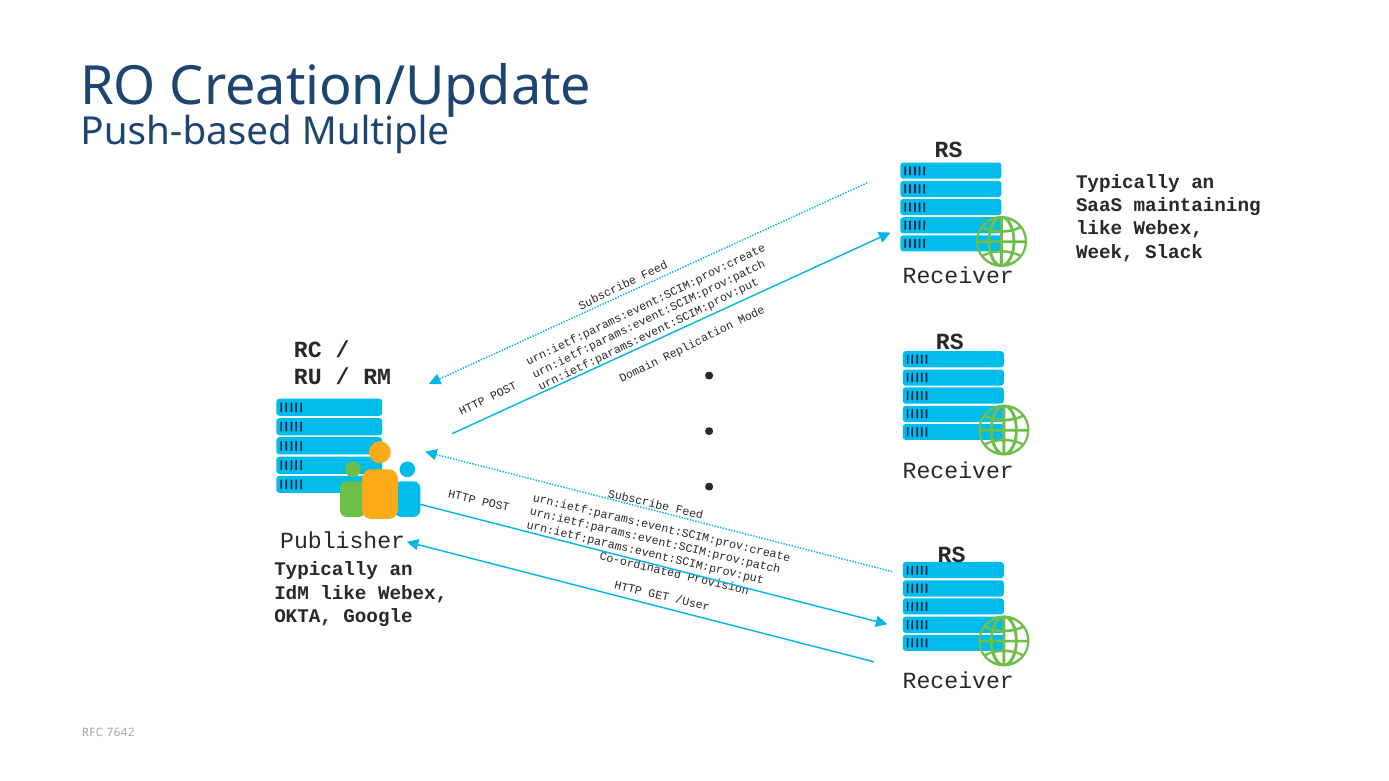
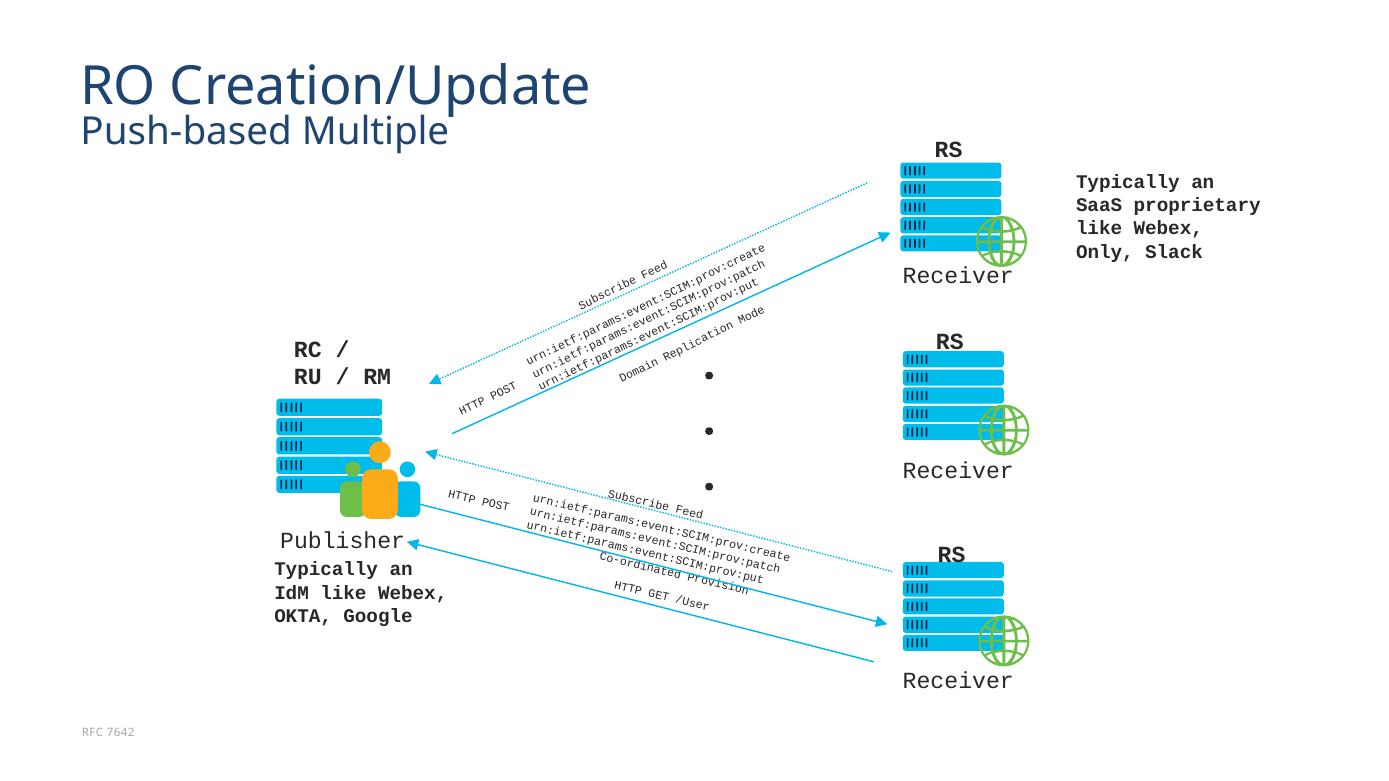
maintaining: maintaining -> proprietary (1197, 206)
Week: Week -> Only (1105, 252)
